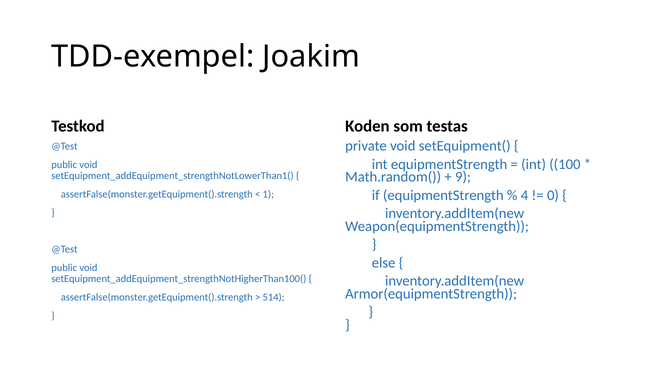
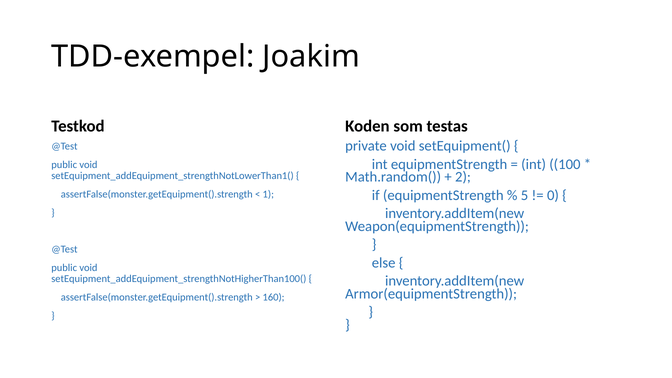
9: 9 -> 2 (463, 177)
4: 4 -> 5 (525, 195)
514: 514 -> 160 (274, 297)
